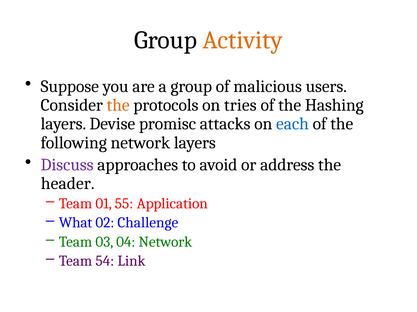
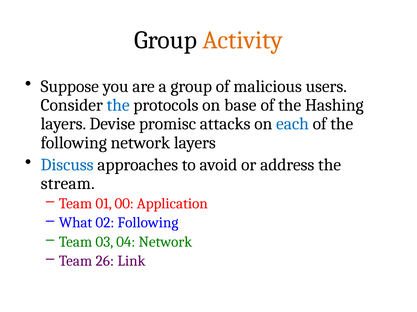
the colour: orange -> blue (118, 105)
tries: tries -> base (240, 105)
Discuss colour: purple -> blue (67, 165)
header: header -> stream (68, 184)
55: 55 -> 00 (124, 204)
02 Challenge: Challenge -> Following (148, 223)
54: 54 -> 26 (105, 262)
